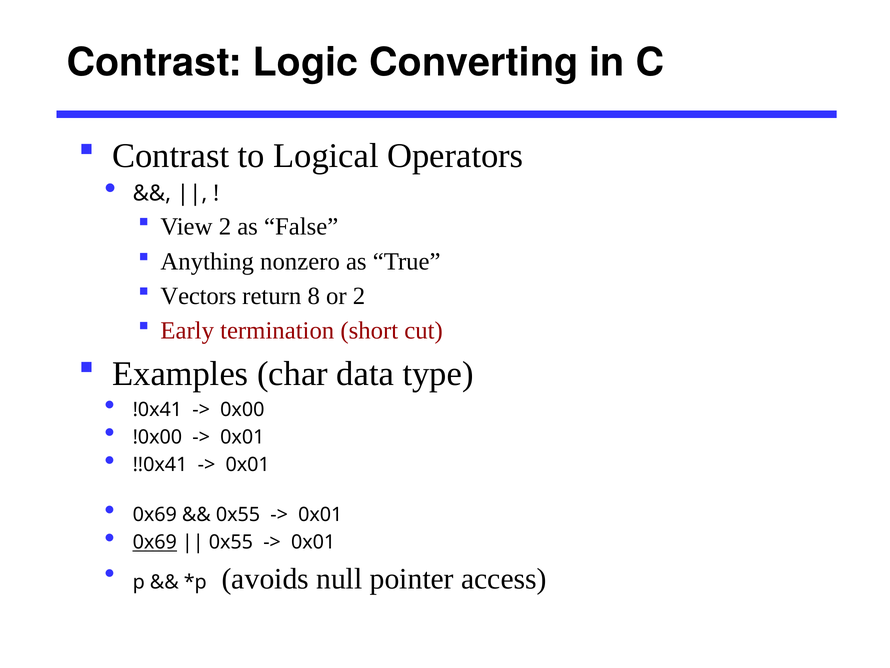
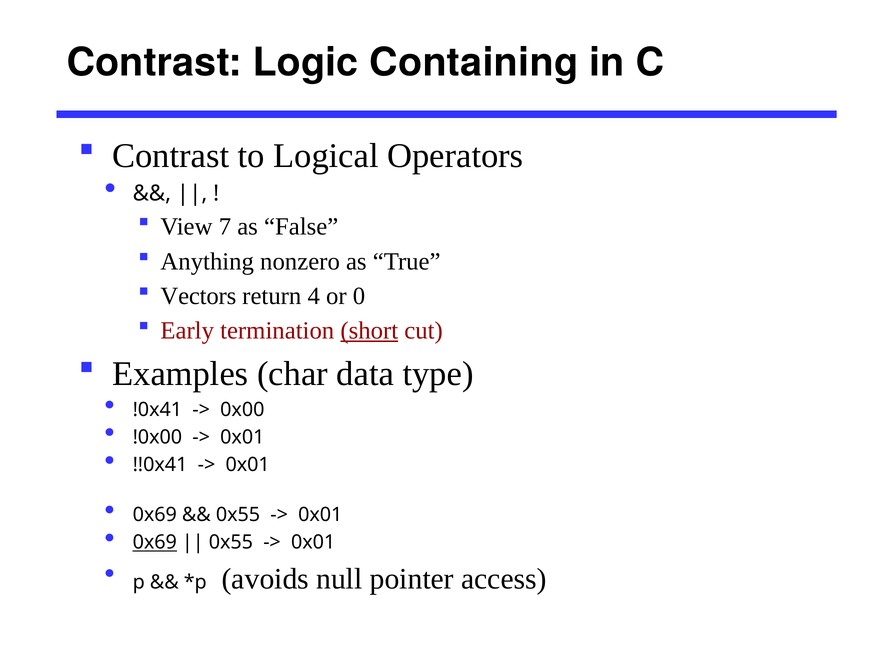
Converting: Converting -> Containing (474, 62)
View 2: 2 -> 7 (225, 227)
8: 8 -> 4 (314, 296)
or 2: 2 -> 0 (359, 296)
short underline: none -> present (369, 330)
